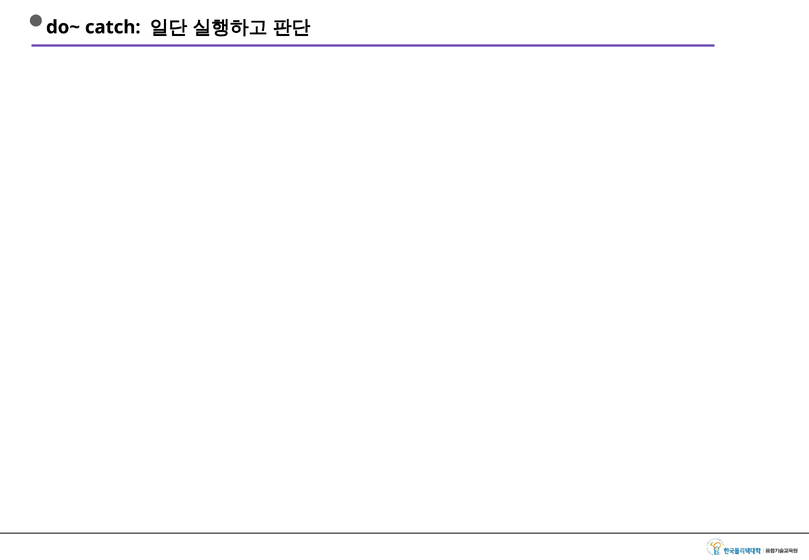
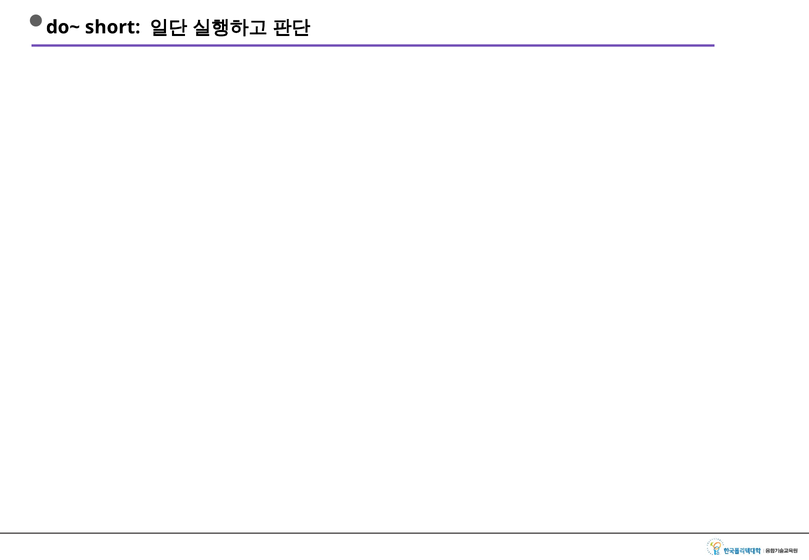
catch: catch -> short (113, 27)
